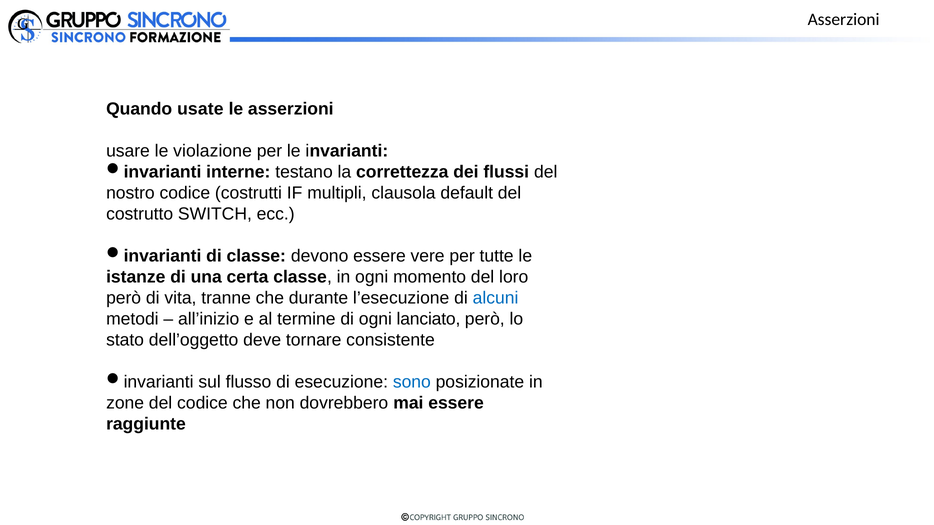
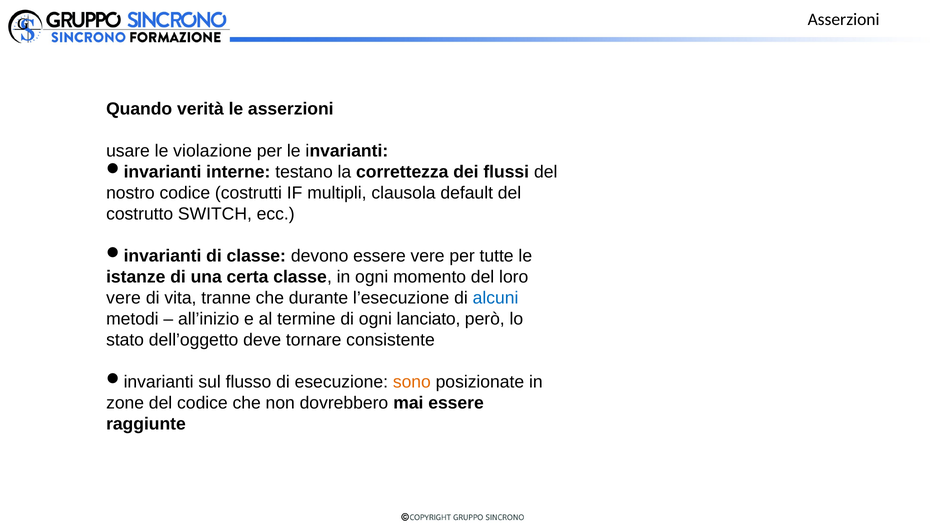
usate: usate -> verità (200, 109)
però: però -> vere (124, 298)
sono colour: blue -> orange (412, 382)
